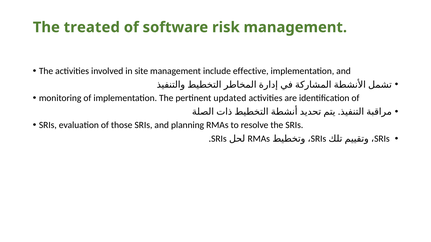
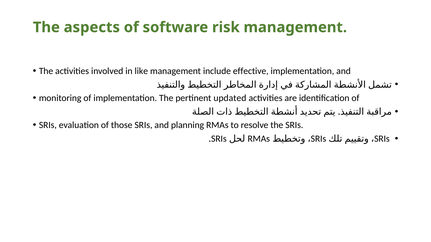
treated: treated -> aspects (92, 27)
site: site -> like (141, 71)
